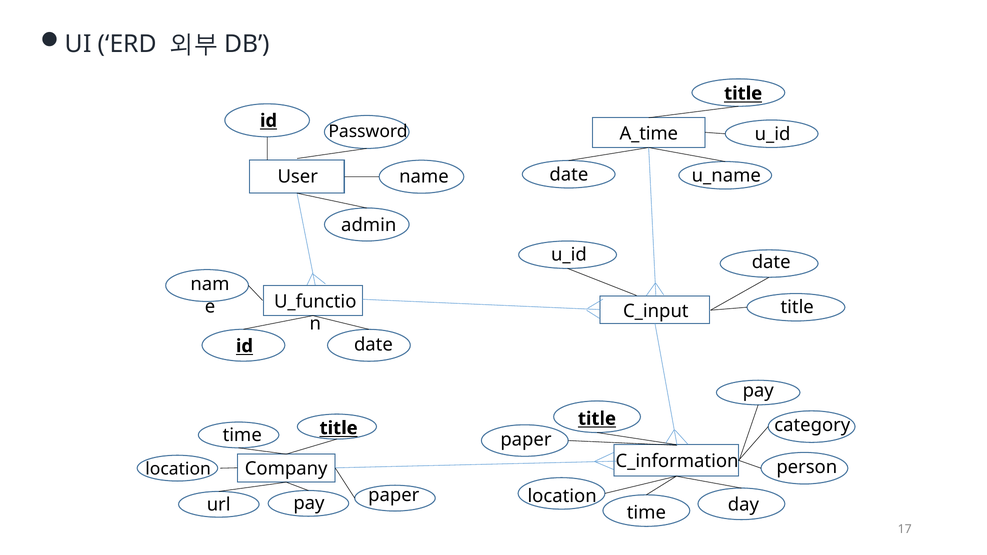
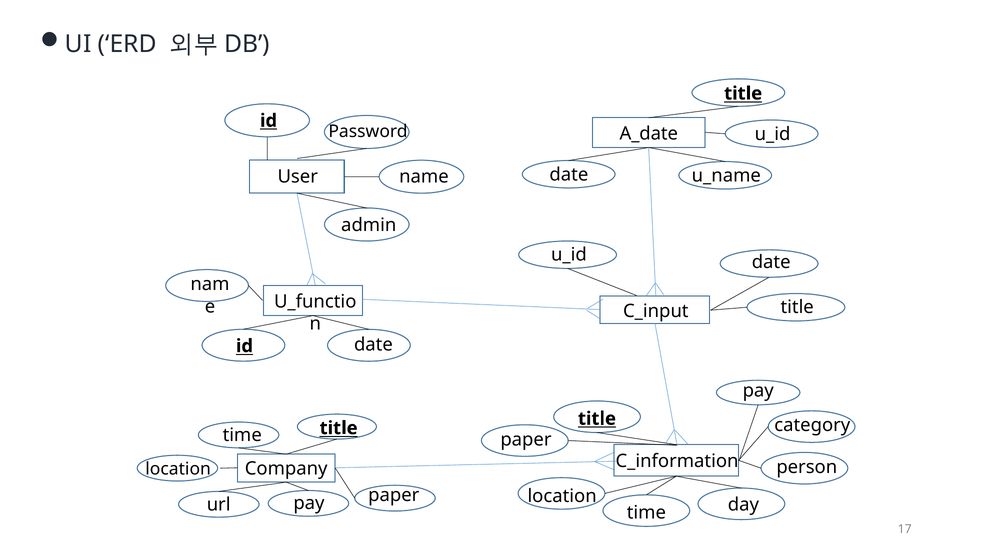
A_time: A_time -> A_date (649, 133)
